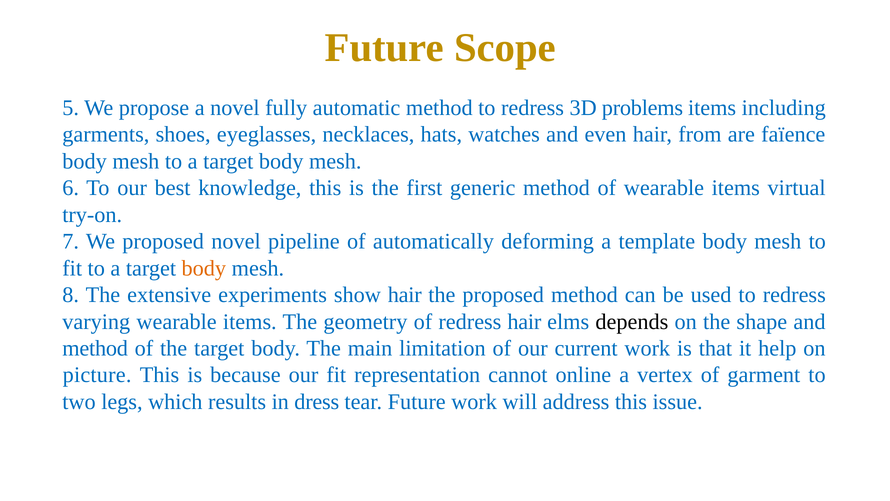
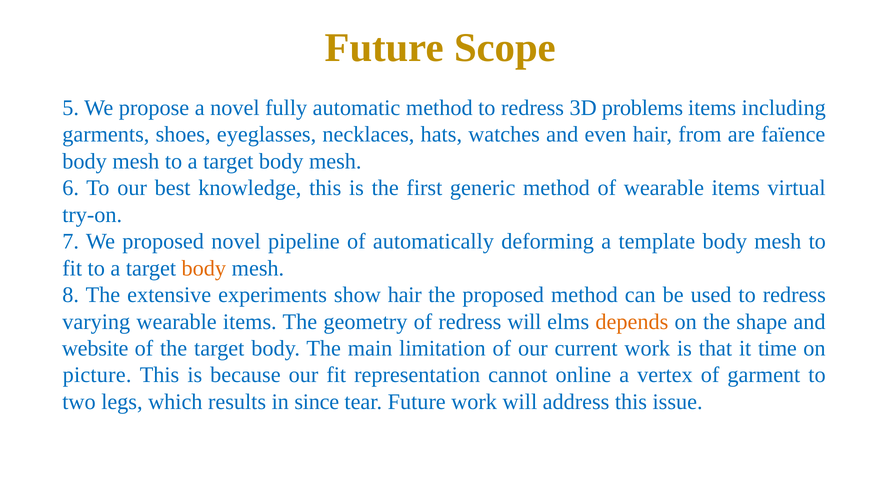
redress hair: hair -> will (524, 321)
depends colour: black -> orange (632, 321)
method: method -> website (95, 348)
help: help -> time (777, 348)
dress: dress -> since (317, 402)
